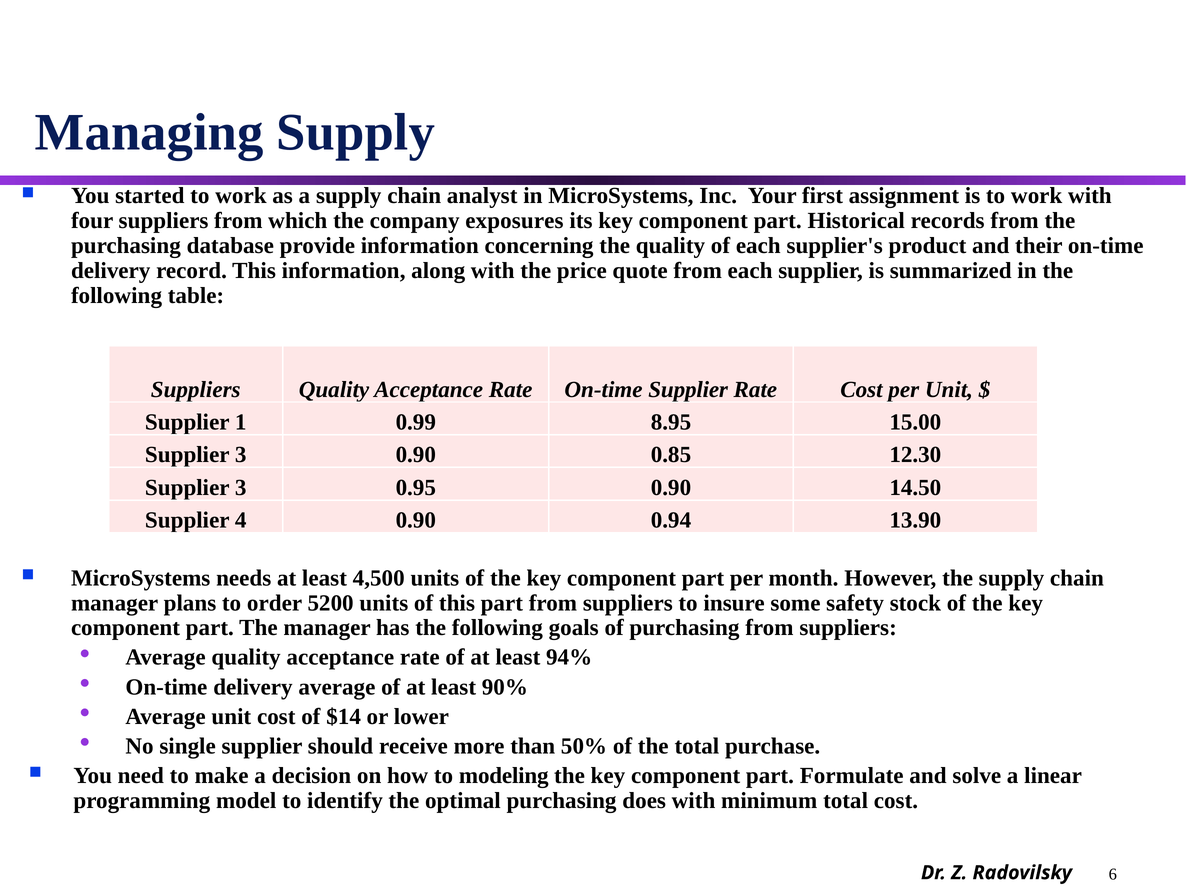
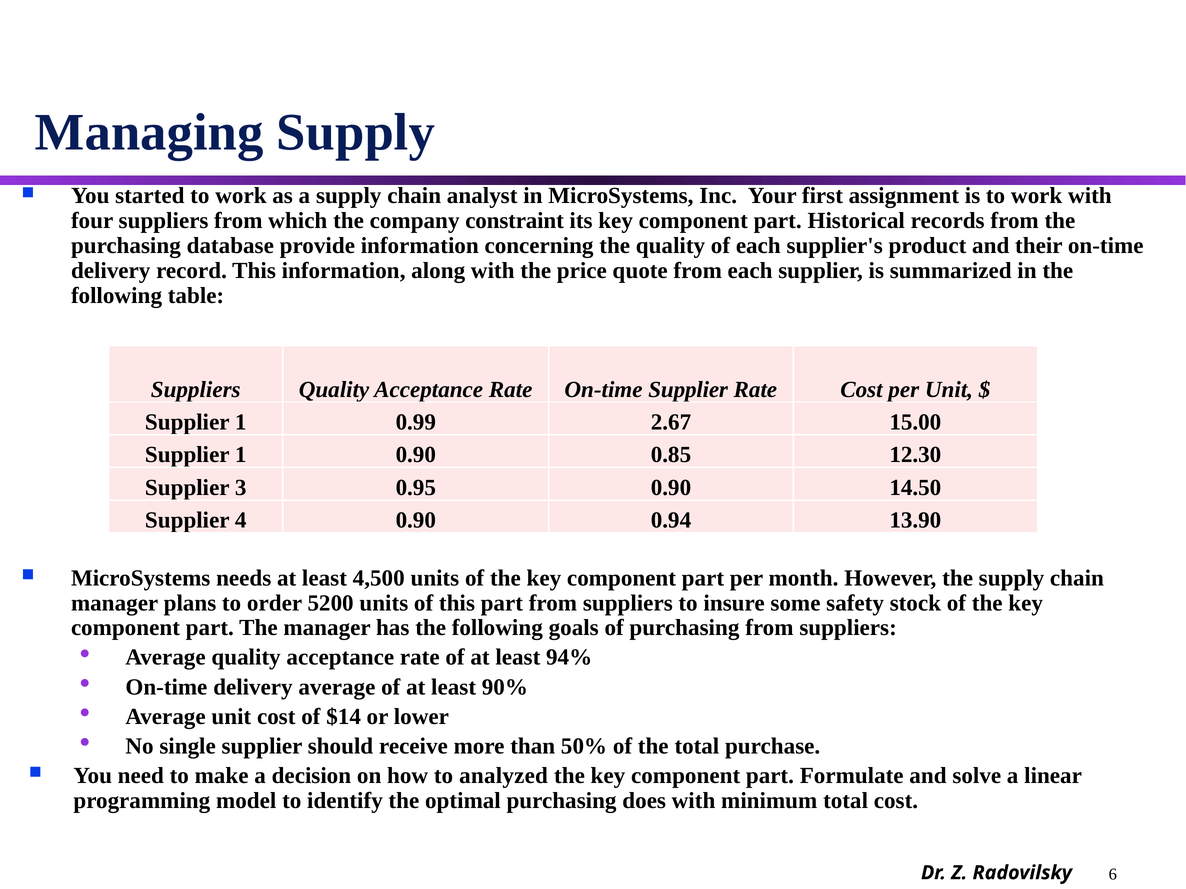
exposures: exposures -> constraint (515, 221)
8.95: 8.95 -> 2.67 (671, 422)
3: 3 -> 1 (241, 455)
modeling: modeling -> analyzed (504, 776)
